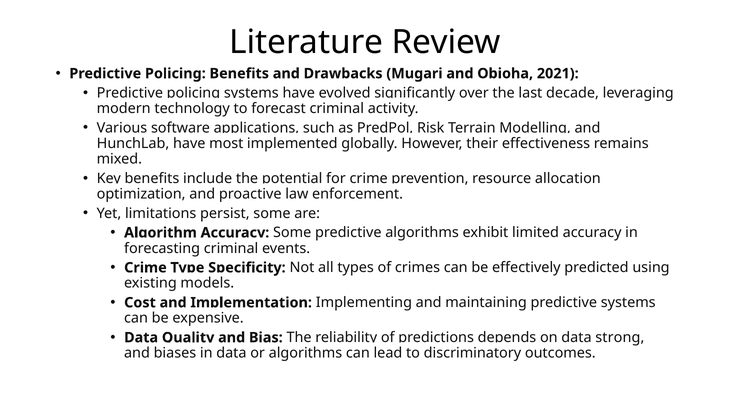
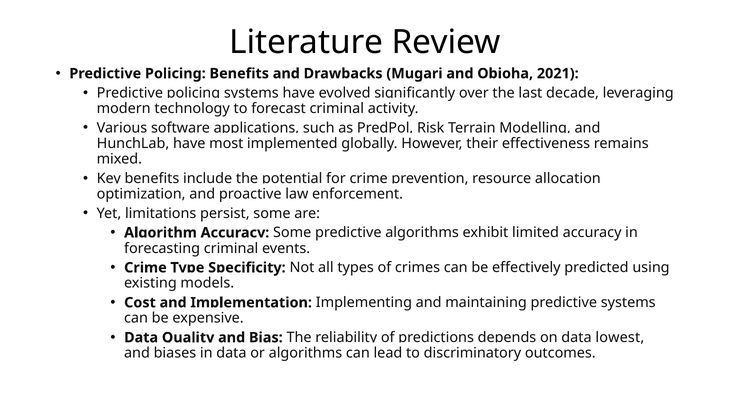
strong: strong -> lowest (620, 338)
